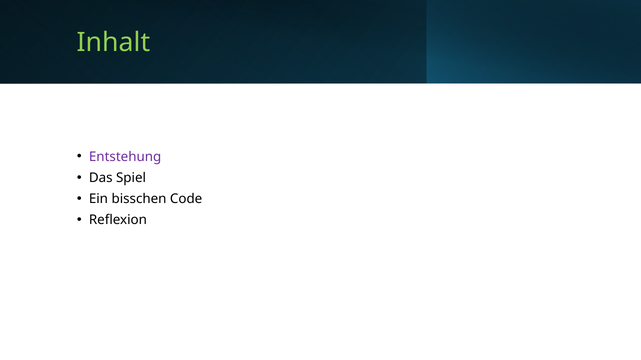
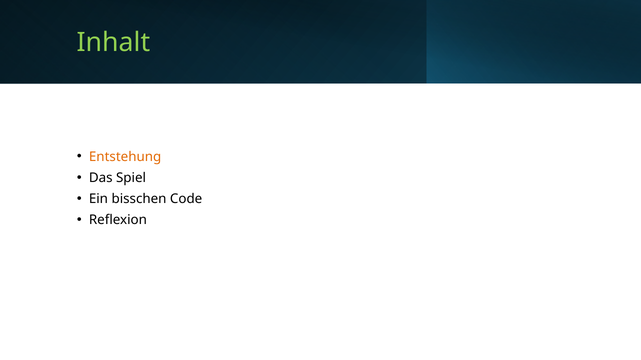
Entstehung colour: purple -> orange (125, 157)
